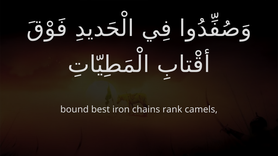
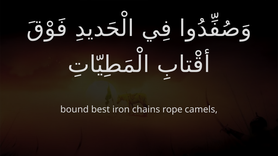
rank: rank -> rope (172, 110)
